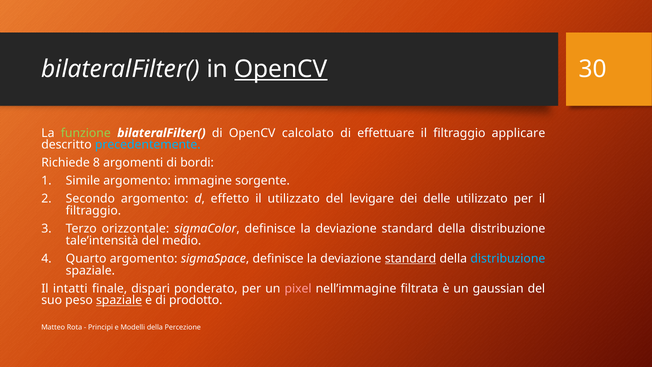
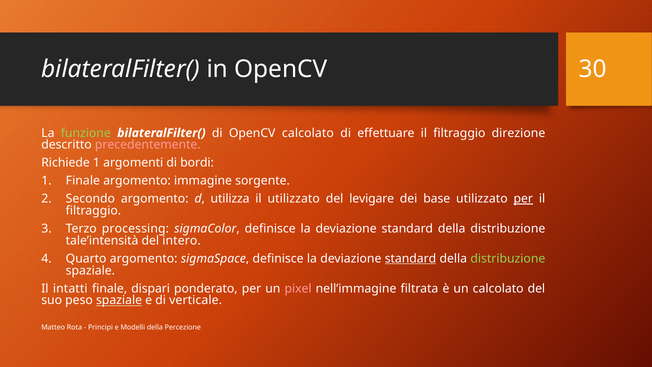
OpenCV underline: present -> none (281, 69)
applicare: applicare -> direzione (518, 133)
precedentemente colour: light blue -> pink (148, 145)
Richiede 8: 8 -> 1 (96, 163)
Simile: Simile -> Finale (83, 181)
effetto: effetto -> utilizza (230, 199)
delle: delle -> base (437, 199)
per underline: none -> present (523, 199)
orizzontale: orizzontale -> processing (135, 229)
medio: medio -> intero (182, 240)
distribuzione colour: light blue -> light green (508, 258)
un gaussian: gaussian -> calcolato (498, 288)
prodotto: prodotto -> verticale (196, 300)
